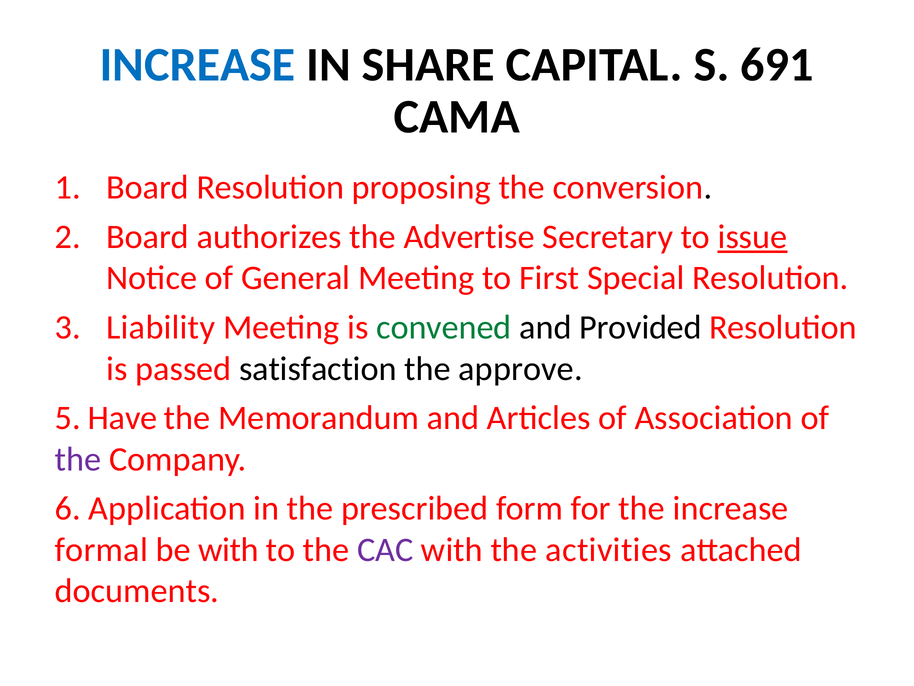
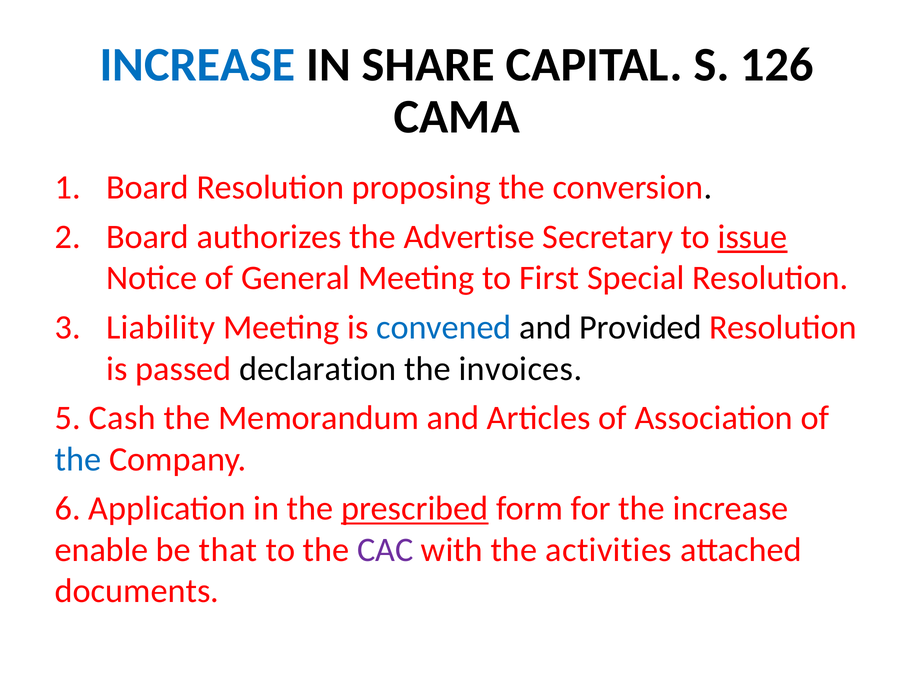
691: 691 -> 126 (777, 65)
convened colour: green -> blue (444, 327)
satisfaction: satisfaction -> declaration (318, 368)
approve: approve -> invoices (520, 368)
Have: Have -> Cash (122, 418)
the colour: purple -> blue (78, 459)
prescribed underline: none -> present (415, 508)
formal: formal -> enable (102, 549)
be with: with -> that (228, 549)
